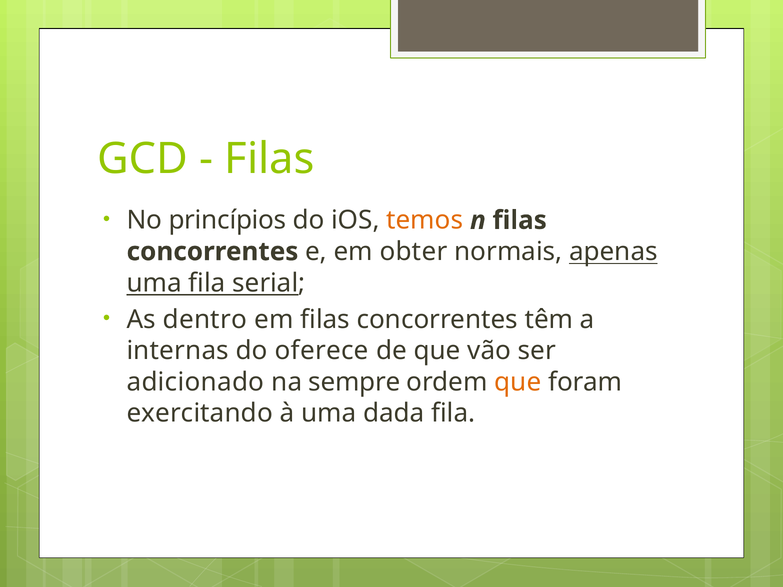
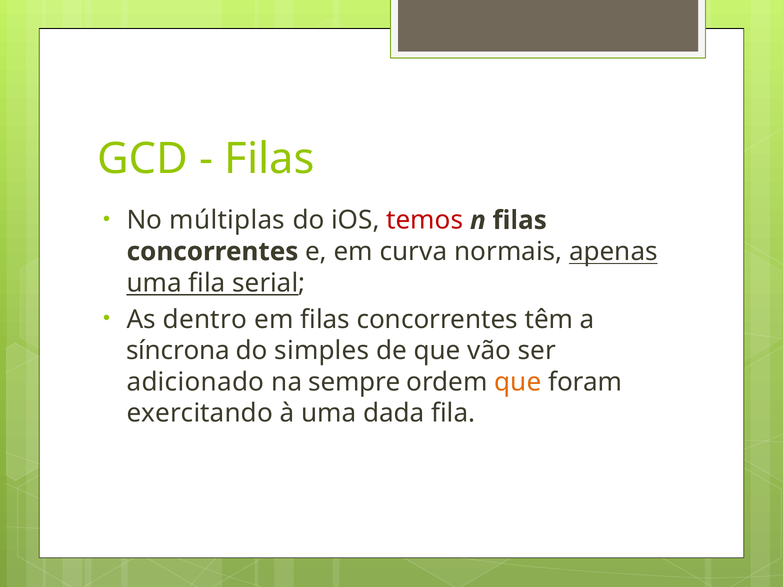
princípios: princípios -> múltiplas (227, 220)
temos colour: orange -> red (425, 220)
obter: obter -> curva (414, 252)
internas: internas -> síncrona (178, 351)
oferece: oferece -> simples (322, 351)
